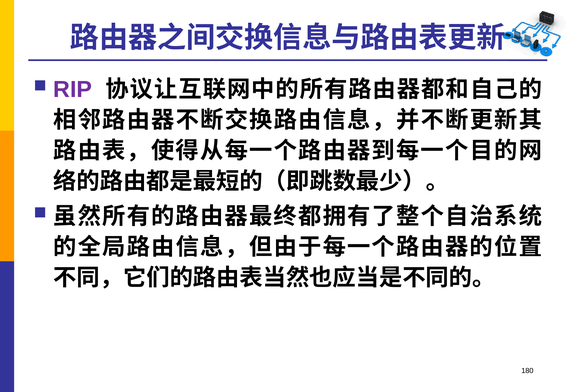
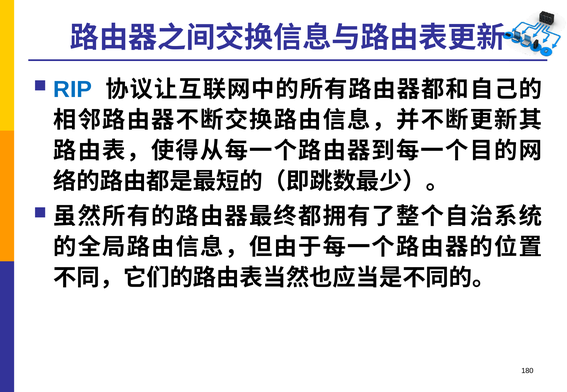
RIP colour: purple -> blue (73, 89)
